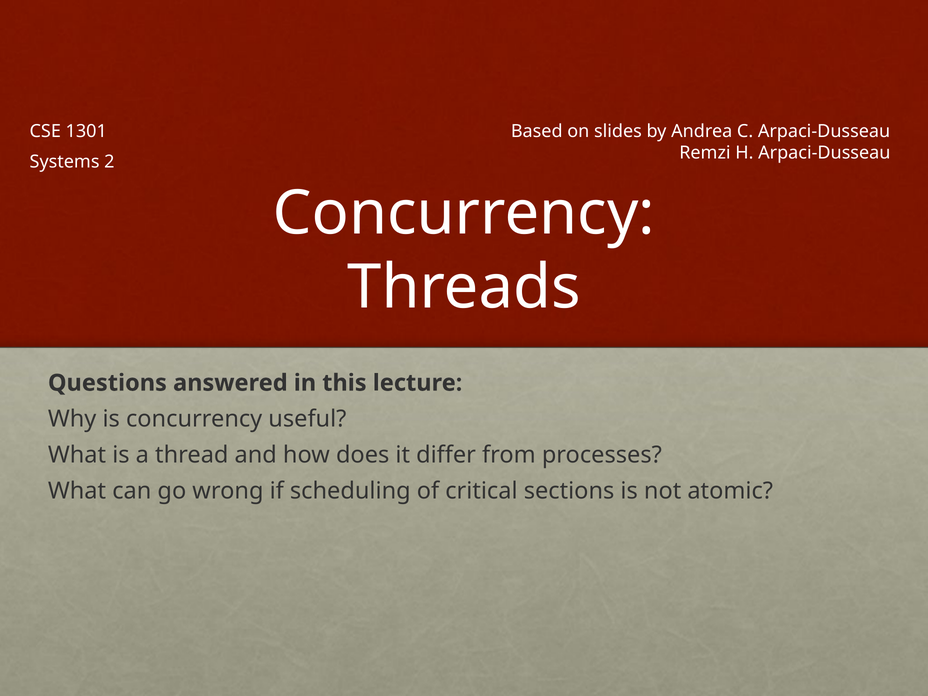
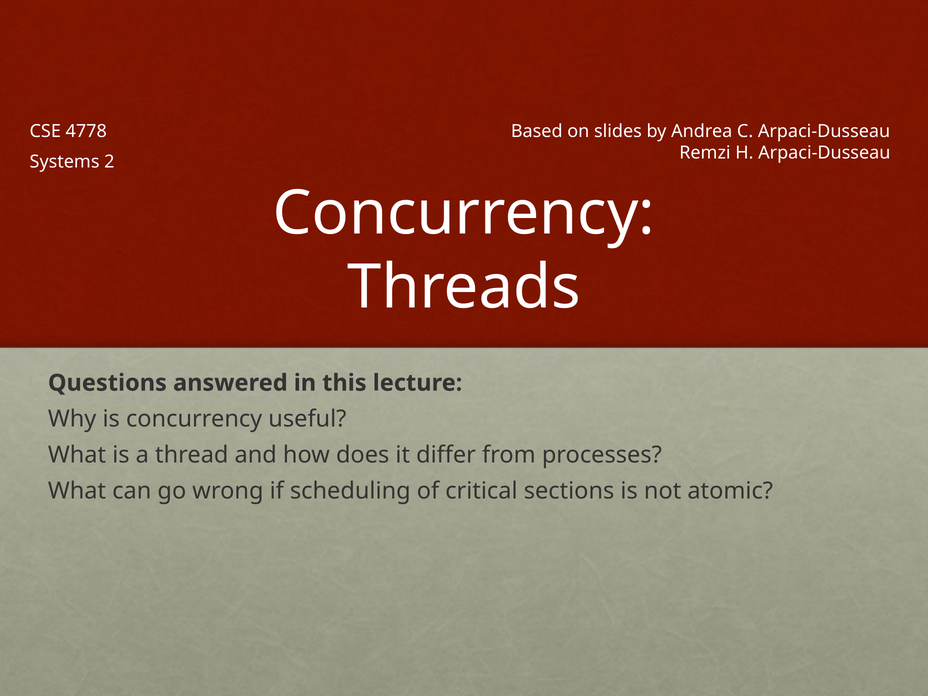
1301: 1301 -> 4778 (86, 131)
